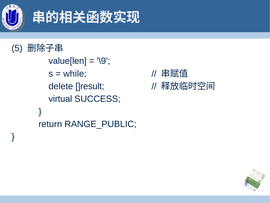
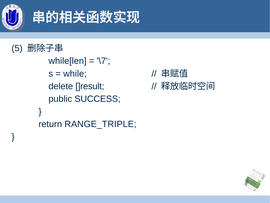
value[len: value[len -> while[len (68, 61)
\9: \9 -> \7 (103, 61)
virtual: virtual -> public (60, 99)
RANGE_PUBLIC: RANGE_PUBLIC -> RANGE_TRIPLE (100, 124)
